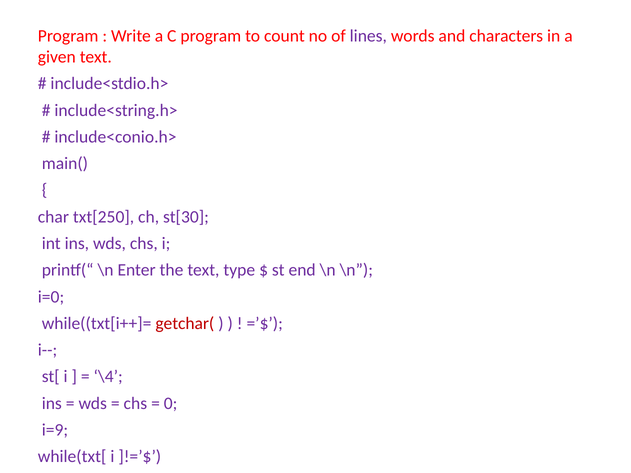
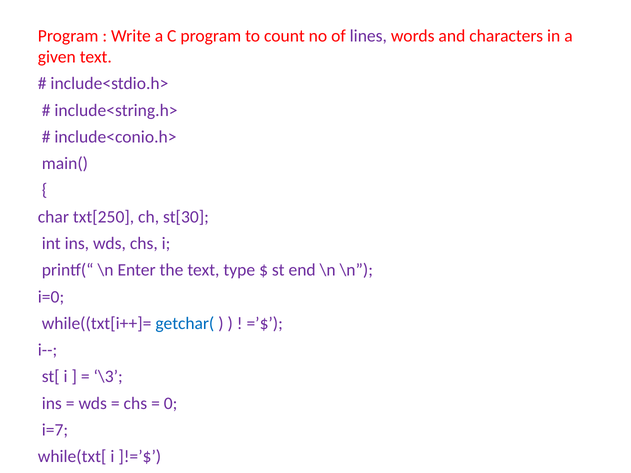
getchar( colour: red -> blue (185, 324)
\4: \4 -> \3 (108, 377)
i=9: i=9 -> i=7 (55, 430)
